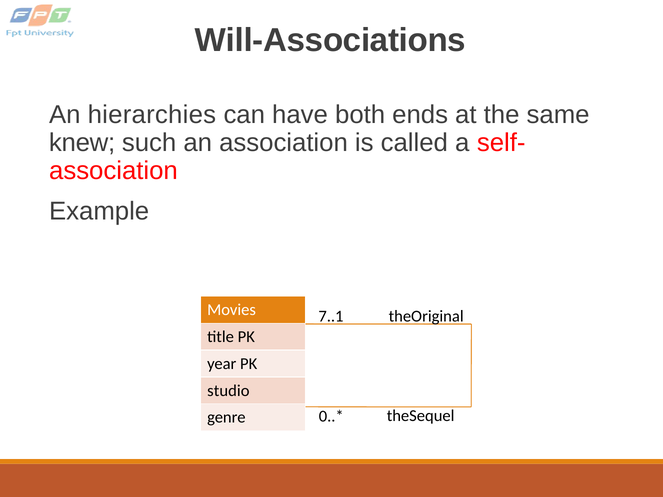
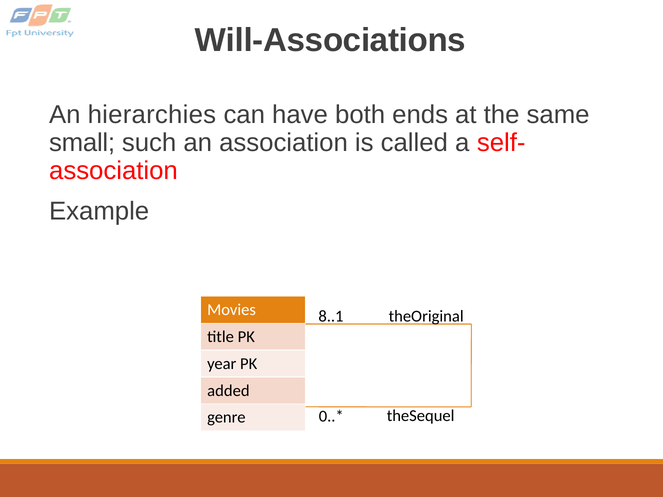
knew: knew -> small (82, 143)
7..1: 7..1 -> 8..1 (331, 316)
studio: studio -> added (228, 391)
